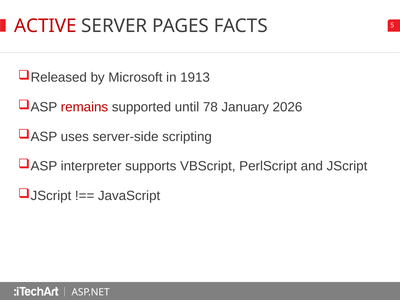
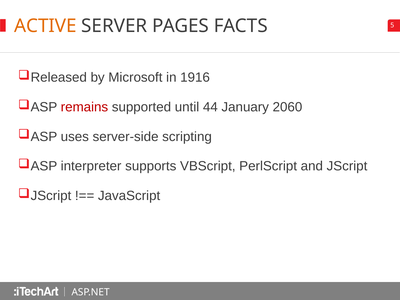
ACTIVE colour: red -> orange (45, 26)
1913: 1913 -> 1916 (195, 78)
78: 78 -> 44 (210, 107)
2026: 2026 -> 2060 (287, 107)
